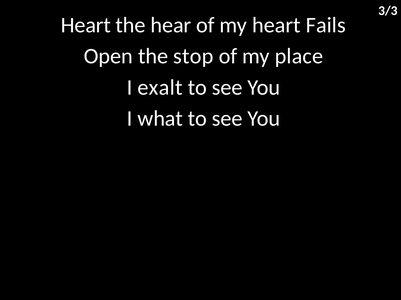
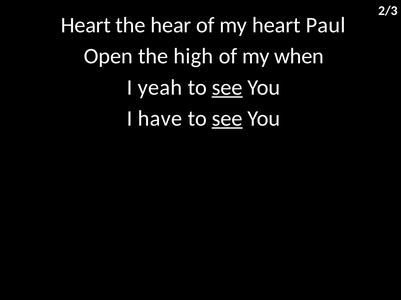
3/3: 3/3 -> 2/3 (388, 11)
Fails: Fails -> Paul (326, 25)
stop: stop -> high (193, 56)
place: place -> when (299, 56)
exalt: exalt -> yeah (160, 88)
see underline: none -> present (227, 88)
what: what -> have (160, 119)
see underline: none -> present (227, 119)
